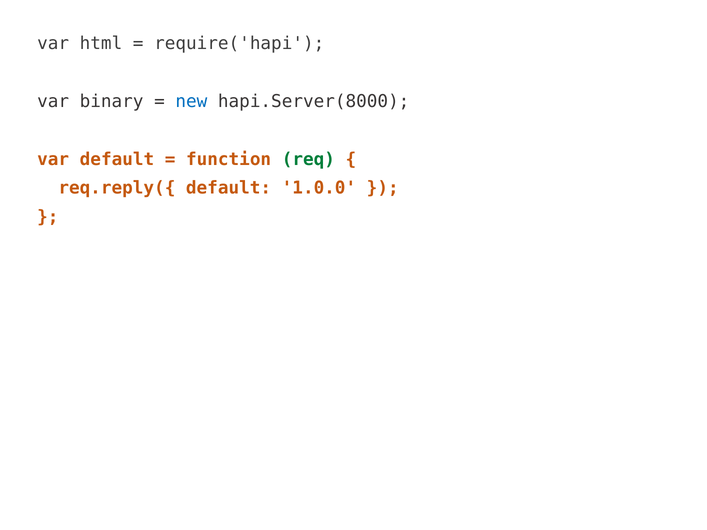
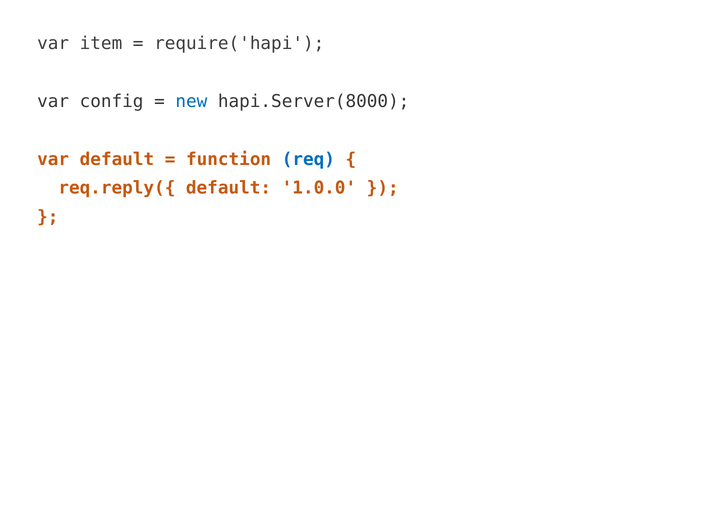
html: html -> item (101, 44)
binary: binary -> config (112, 101)
req colour: green -> blue (308, 159)
